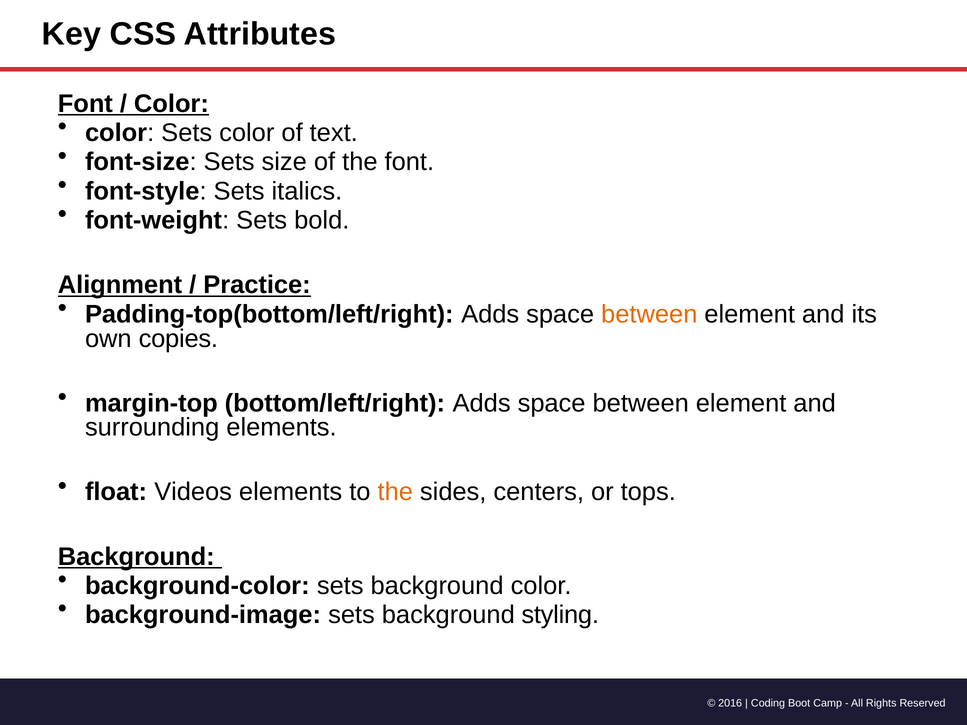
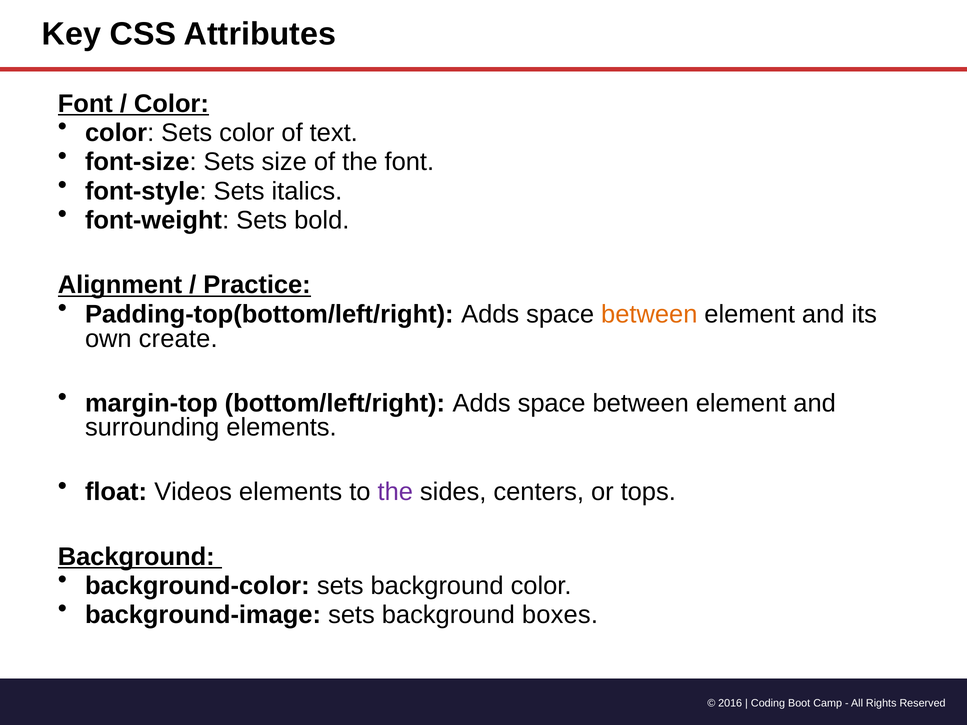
copies: copies -> create (178, 339)
the colour: orange -> purple (395, 492)
styling: styling -> boxes (560, 615)
